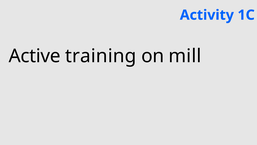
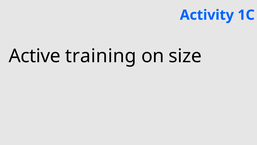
mill: mill -> size (185, 56)
